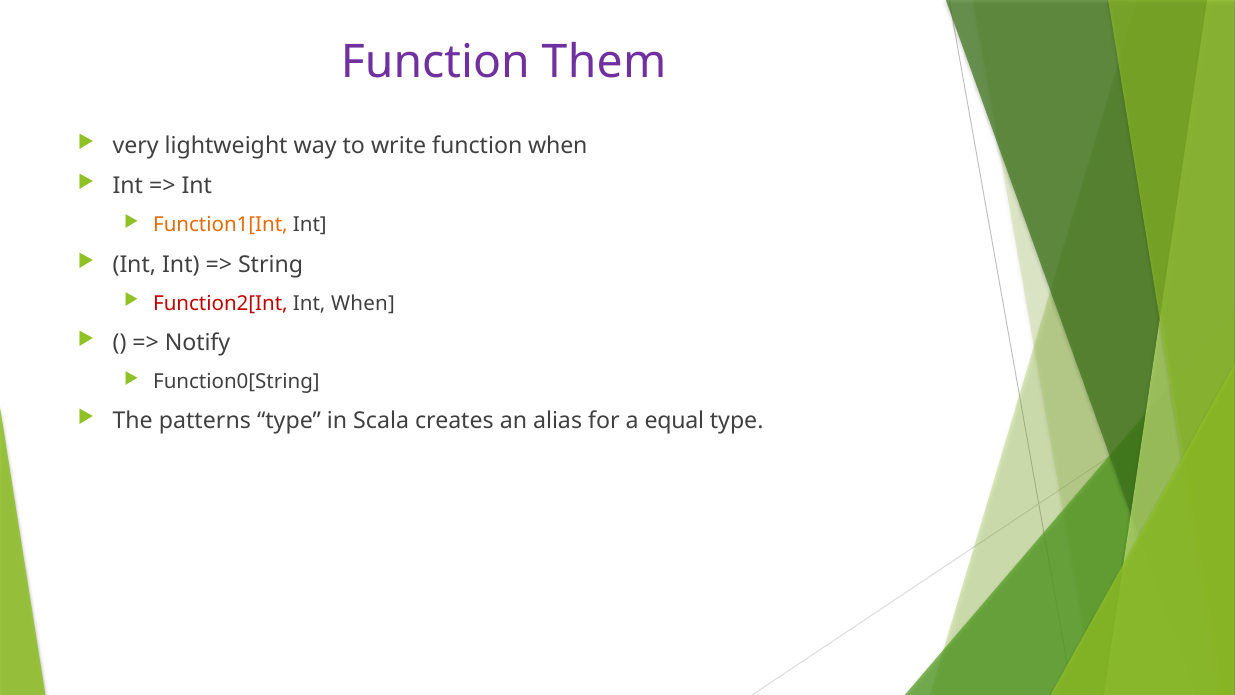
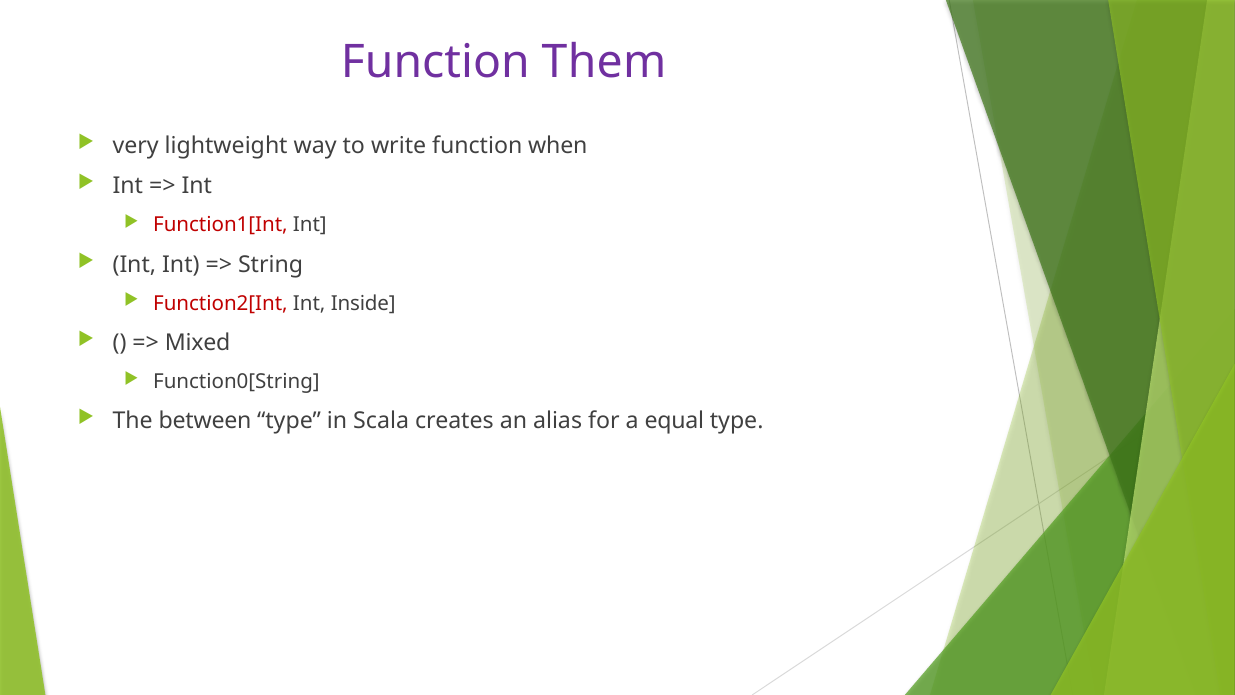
Function1[Int colour: orange -> red (220, 225)
Int When: When -> Inside (363, 303)
Notify: Notify -> Mixed (198, 343)
patterns: patterns -> between (205, 421)
